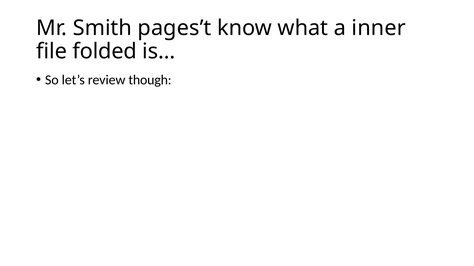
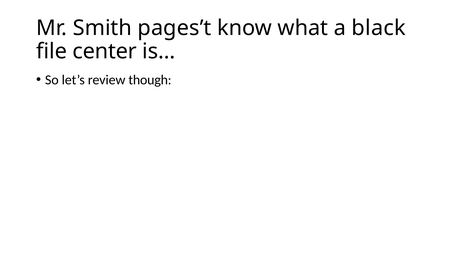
inner: inner -> black (379, 28)
folded: folded -> center (105, 52)
